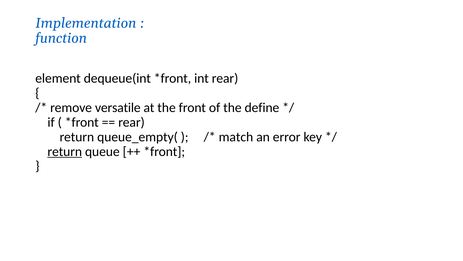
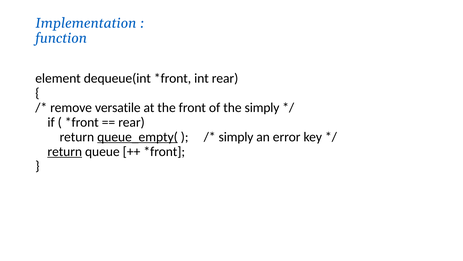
the define: define -> simply (262, 107)
queue_empty( underline: none -> present (137, 137)
match: match -> simply (236, 137)
